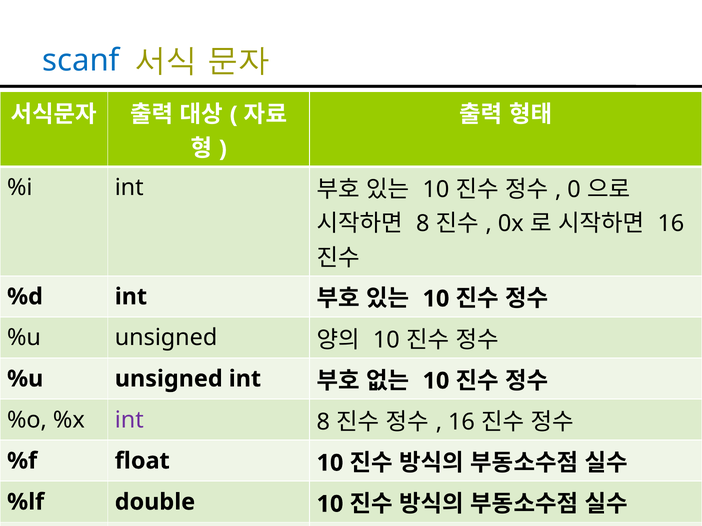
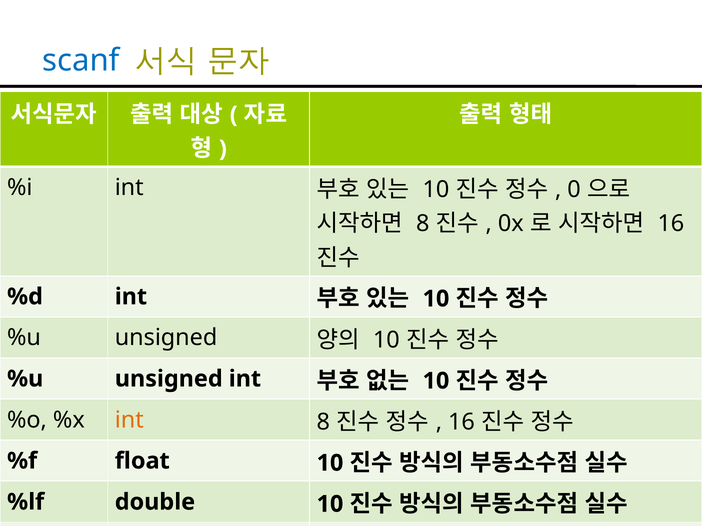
int colour: purple -> orange (129, 420)
